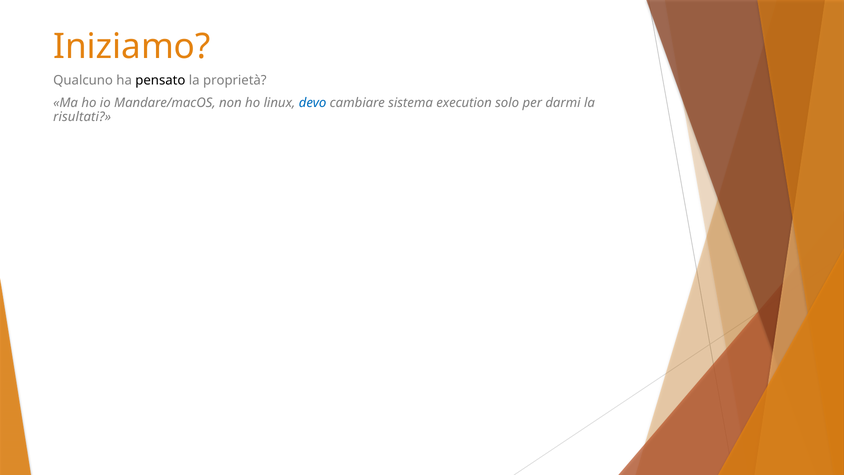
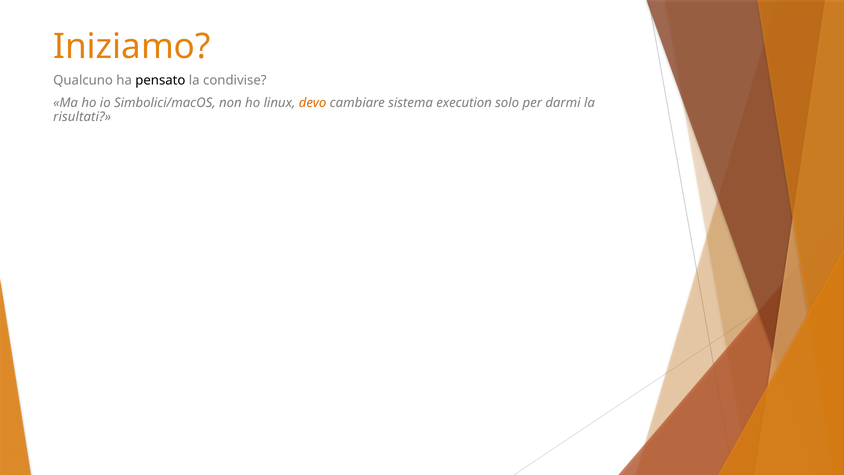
proprietà: proprietà -> condivise (235, 81)
Mandare/macOS: Mandare/macOS -> Simbolici/macOS (165, 103)
devo colour: blue -> orange (313, 103)
